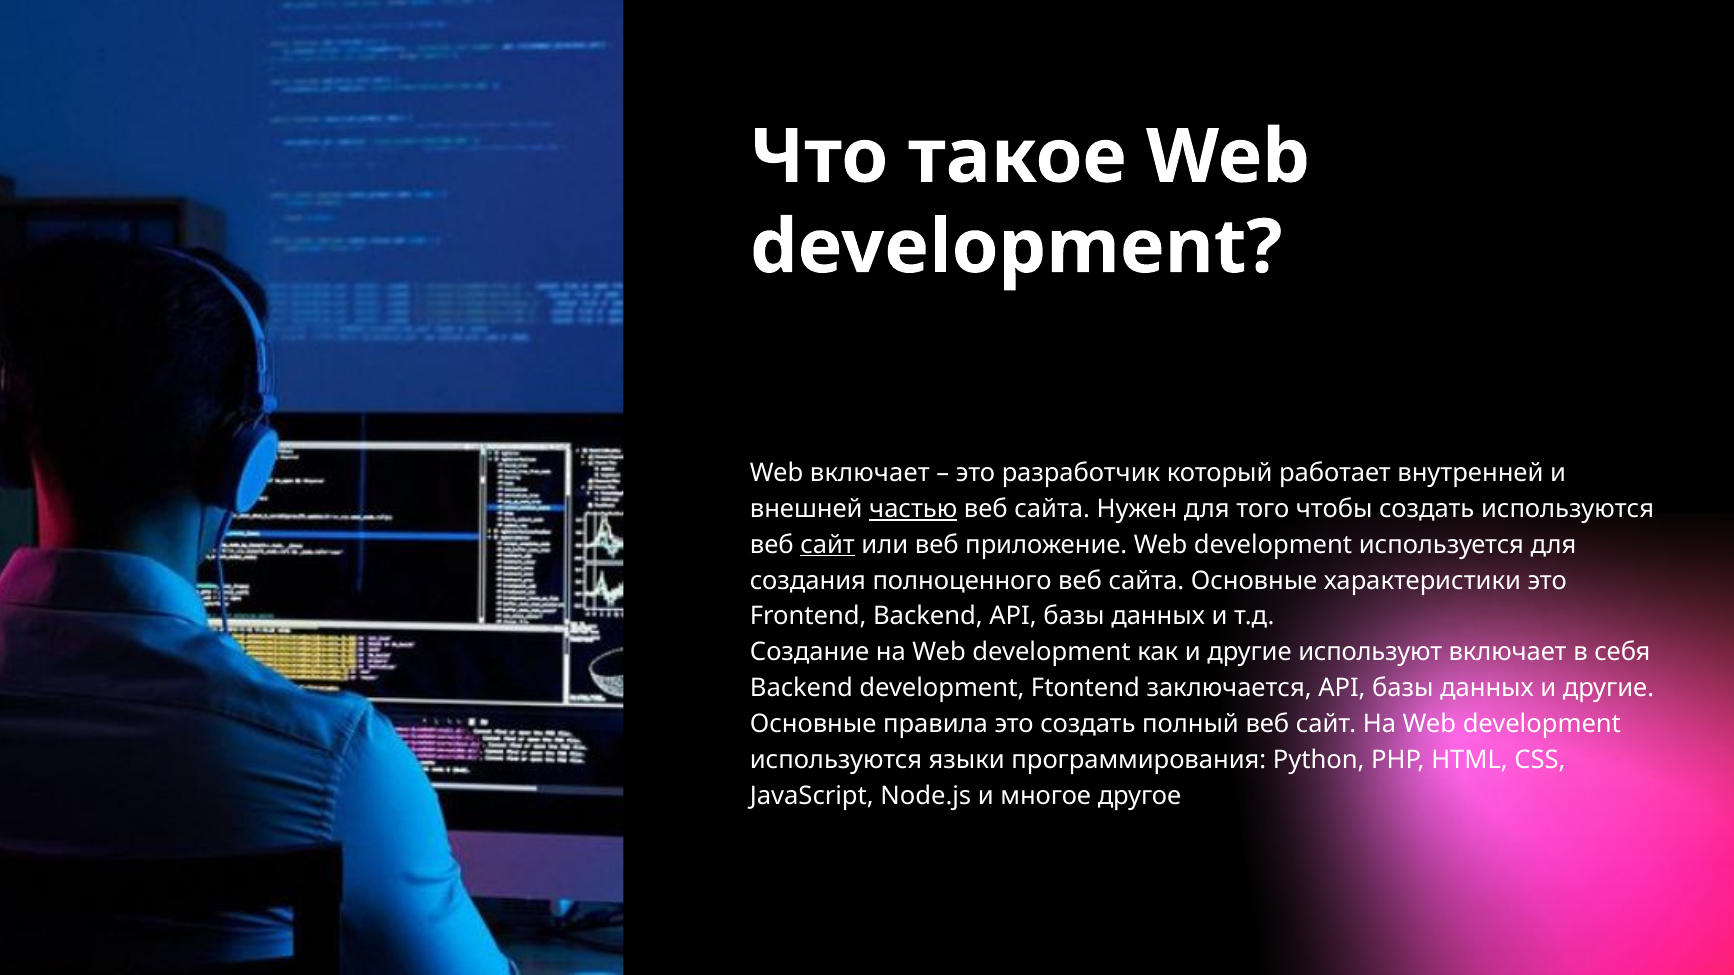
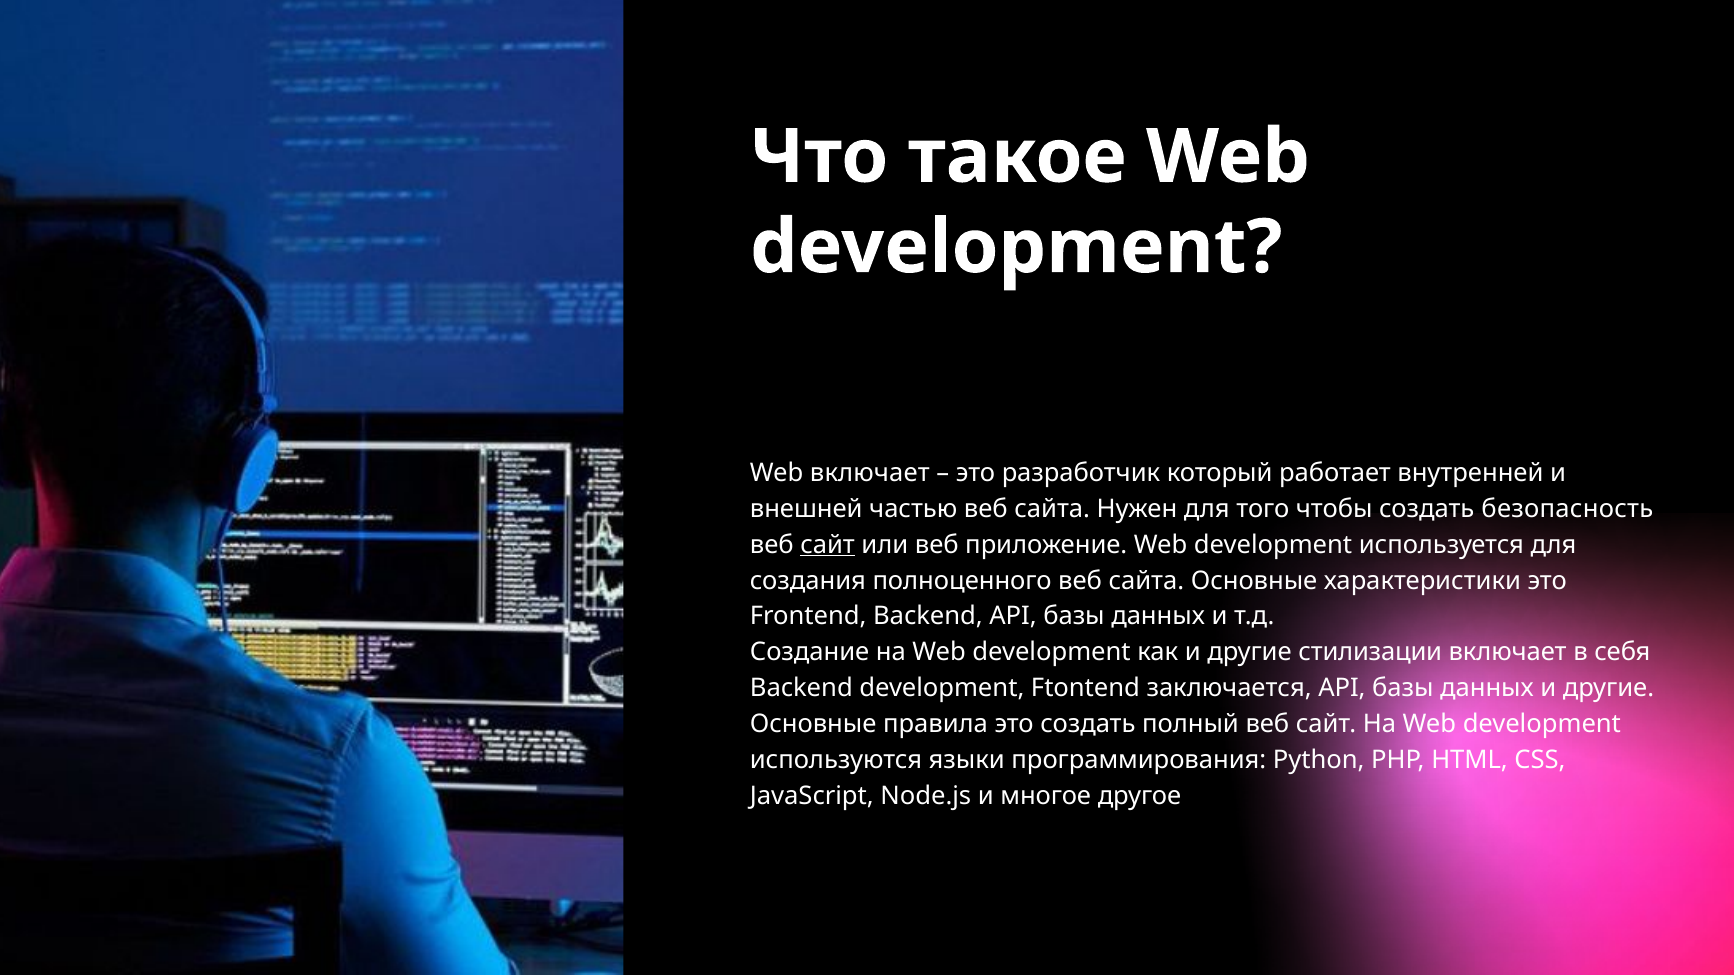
частью underline: present -> none (913, 509)
создать используются: используются -> безопасность (1567, 509)
используют: используют -> стилизации (1370, 653)
